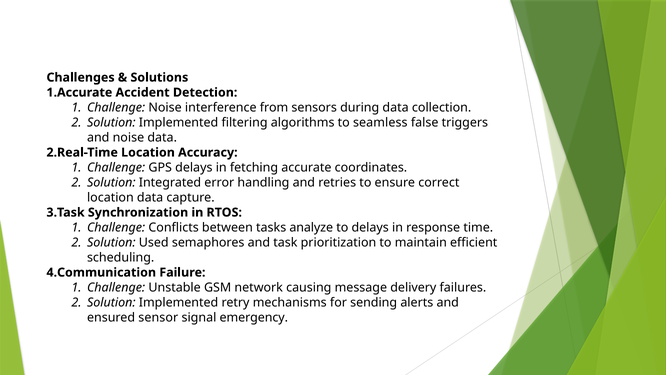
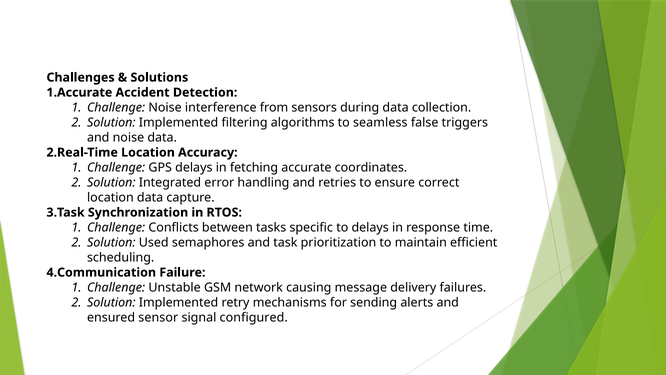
analyze: analyze -> specific (311, 227)
emergency: emergency -> configured (254, 317)
